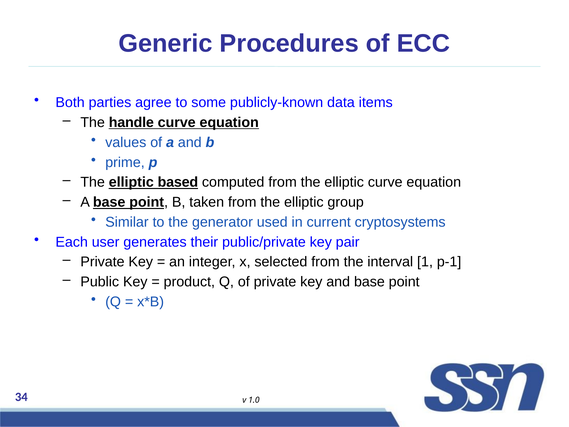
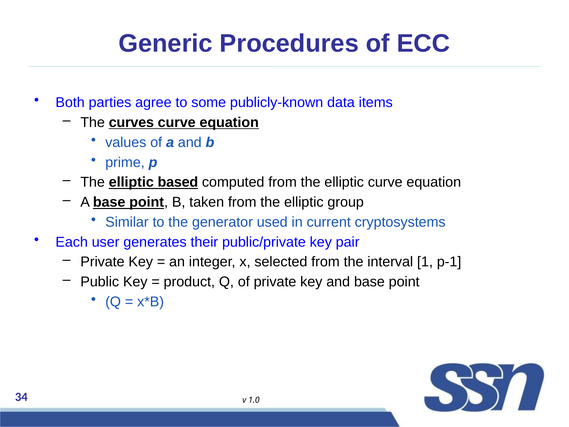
handle: handle -> curves (131, 122)
